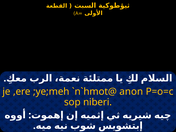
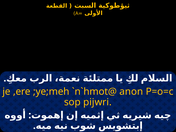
niberi: niberi -> pijwri (97, 102)
